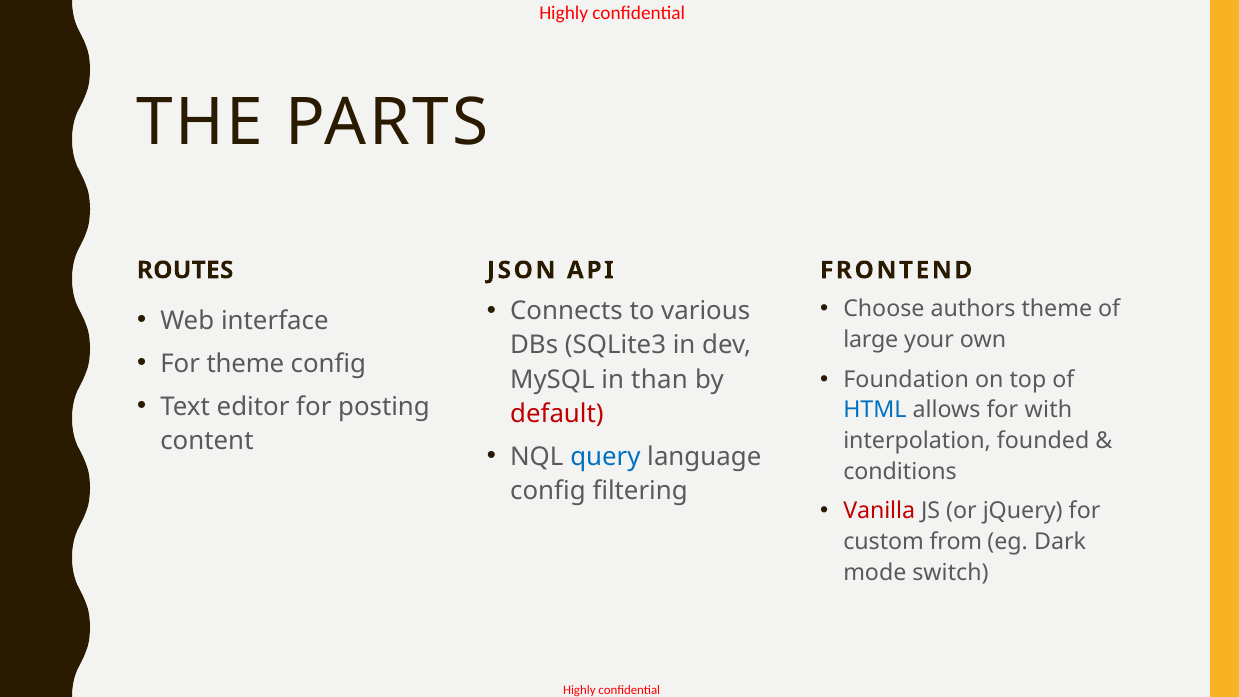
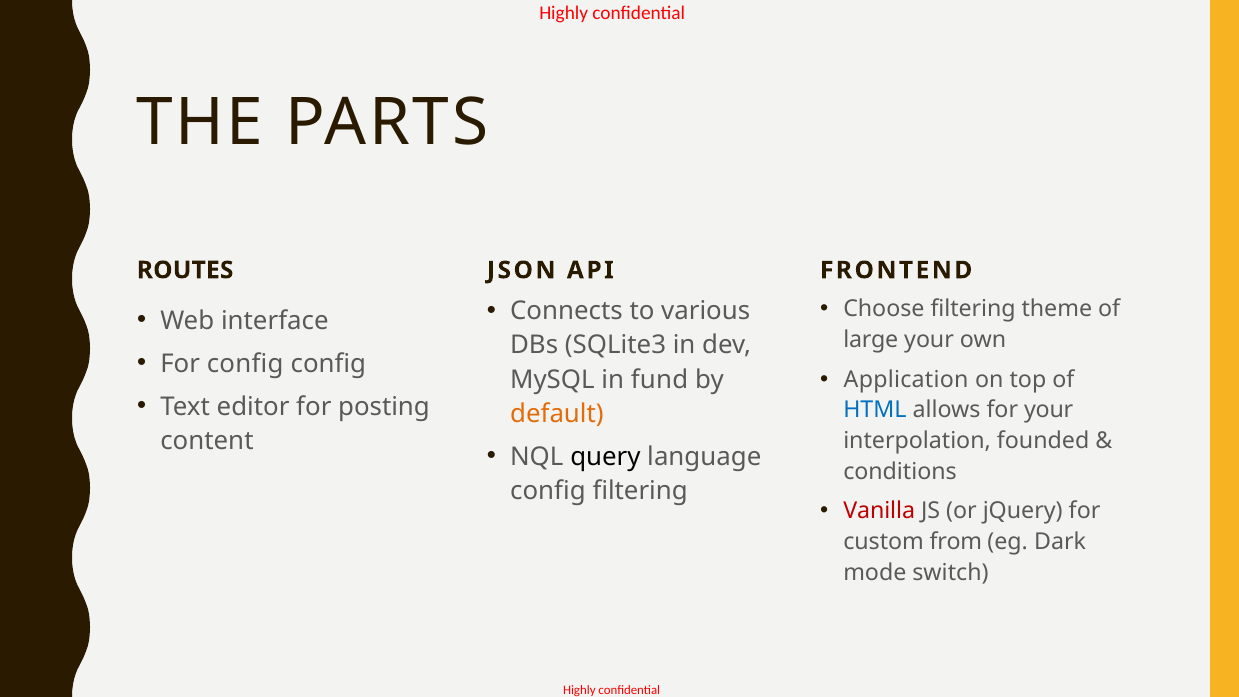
Choose authors: authors -> filtering (973, 309)
For theme: theme -> config (245, 364)
Foundation: Foundation -> Application (906, 380)
than: than -> fund (659, 380)
for with: with -> your (1049, 410)
default colour: red -> orange (557, 414)
query colour: blue -> black (605, 457)
